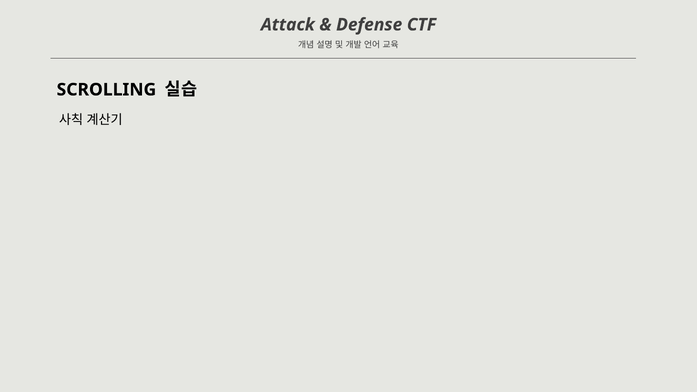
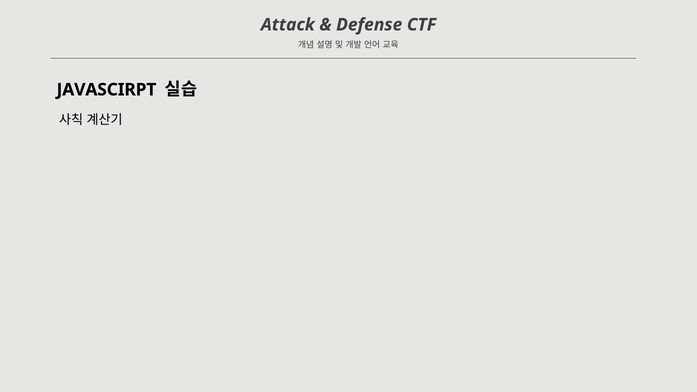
SCROLLING: SCROLLING -> JAVASCIRPT (107, 90)
